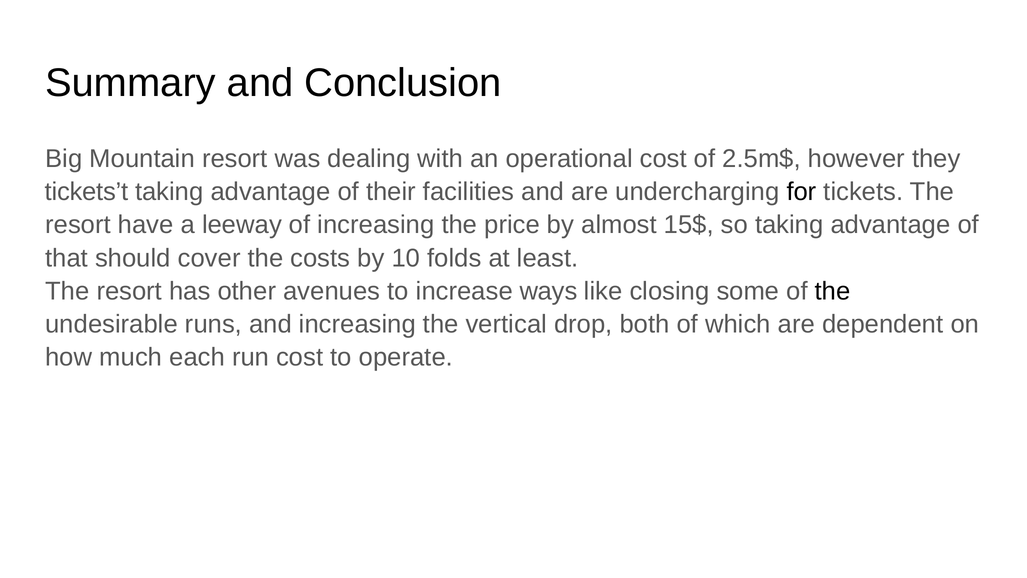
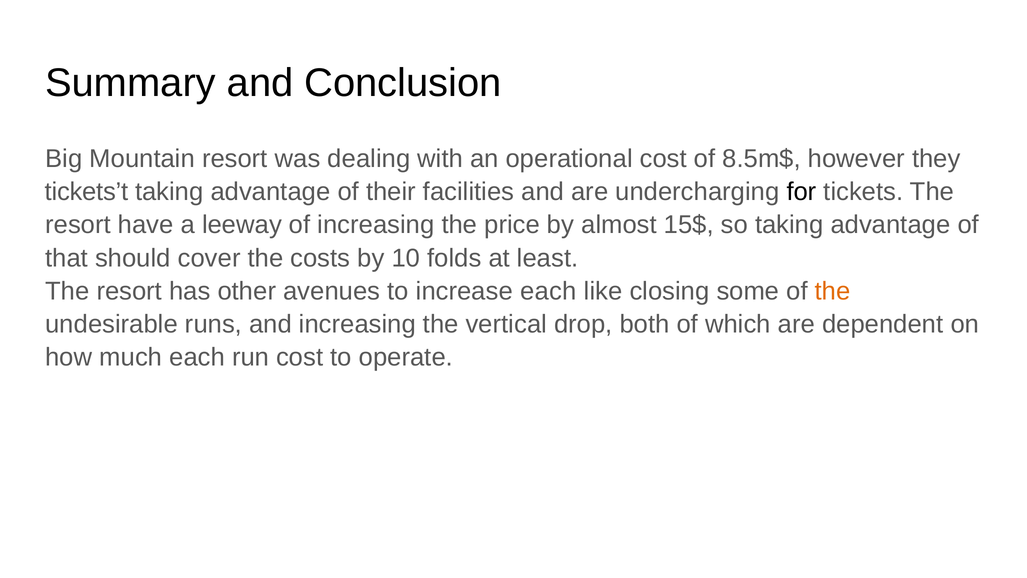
2.5m$: 2.5m$ -> 8.5m$ (762, 159)
increase ways: ways -> each (548, 291)
the colour: black -> orange (833, 291)
